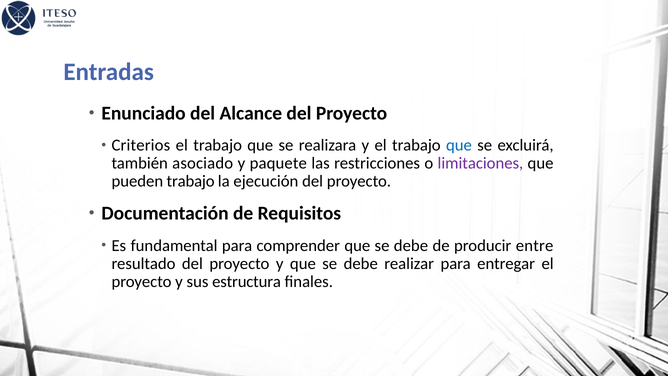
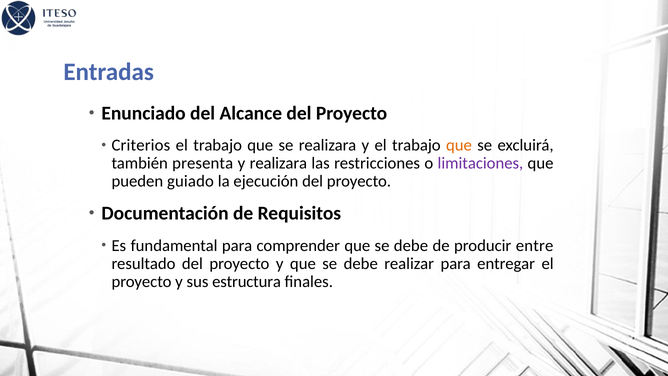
que colour: blue -> orange (459, 145)
asociado: asociado -> presenta (203, 163)
y paquete: paquete -> realizara (278, 163)
pueden trabajo: trabajo -> guiado (190, 181)
